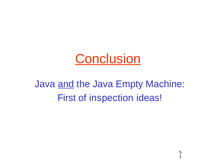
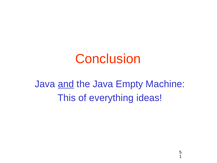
Conclusion underline: present -> none (108, 59)
First: First -> This (67, 98)
inspection: inspection -> everything (111, 98)
